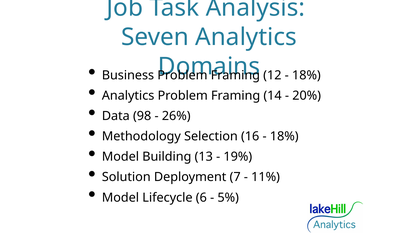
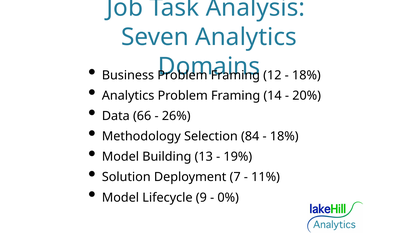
98: 98 -> 66 (142, 116)
16: 16 -> 84 (250, 137)
6: 6 -> 9 (201, 198)
5%: 5% -> 0% (228, 198)
